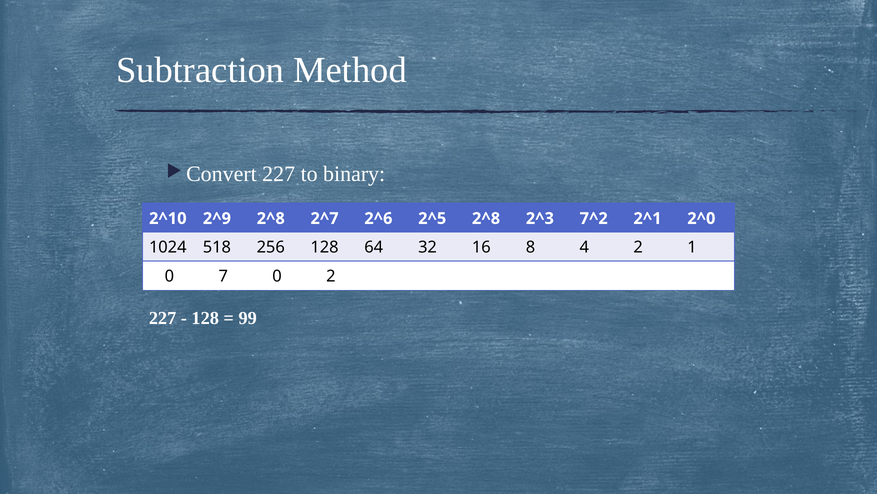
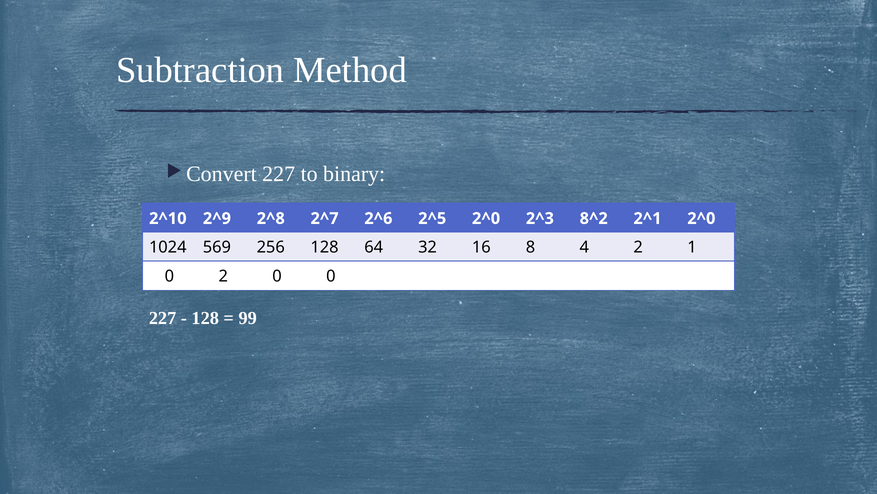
2^5 2^8: 2^8 -> 2^0 (486, 218)
7^2: 7^2 -> 8^2 (594, 218)
518: 518 -> 569 (217, 247)
0 7: 7 -> 2 (223, 276)
0 2: 2 -> 0 (331, 276)
